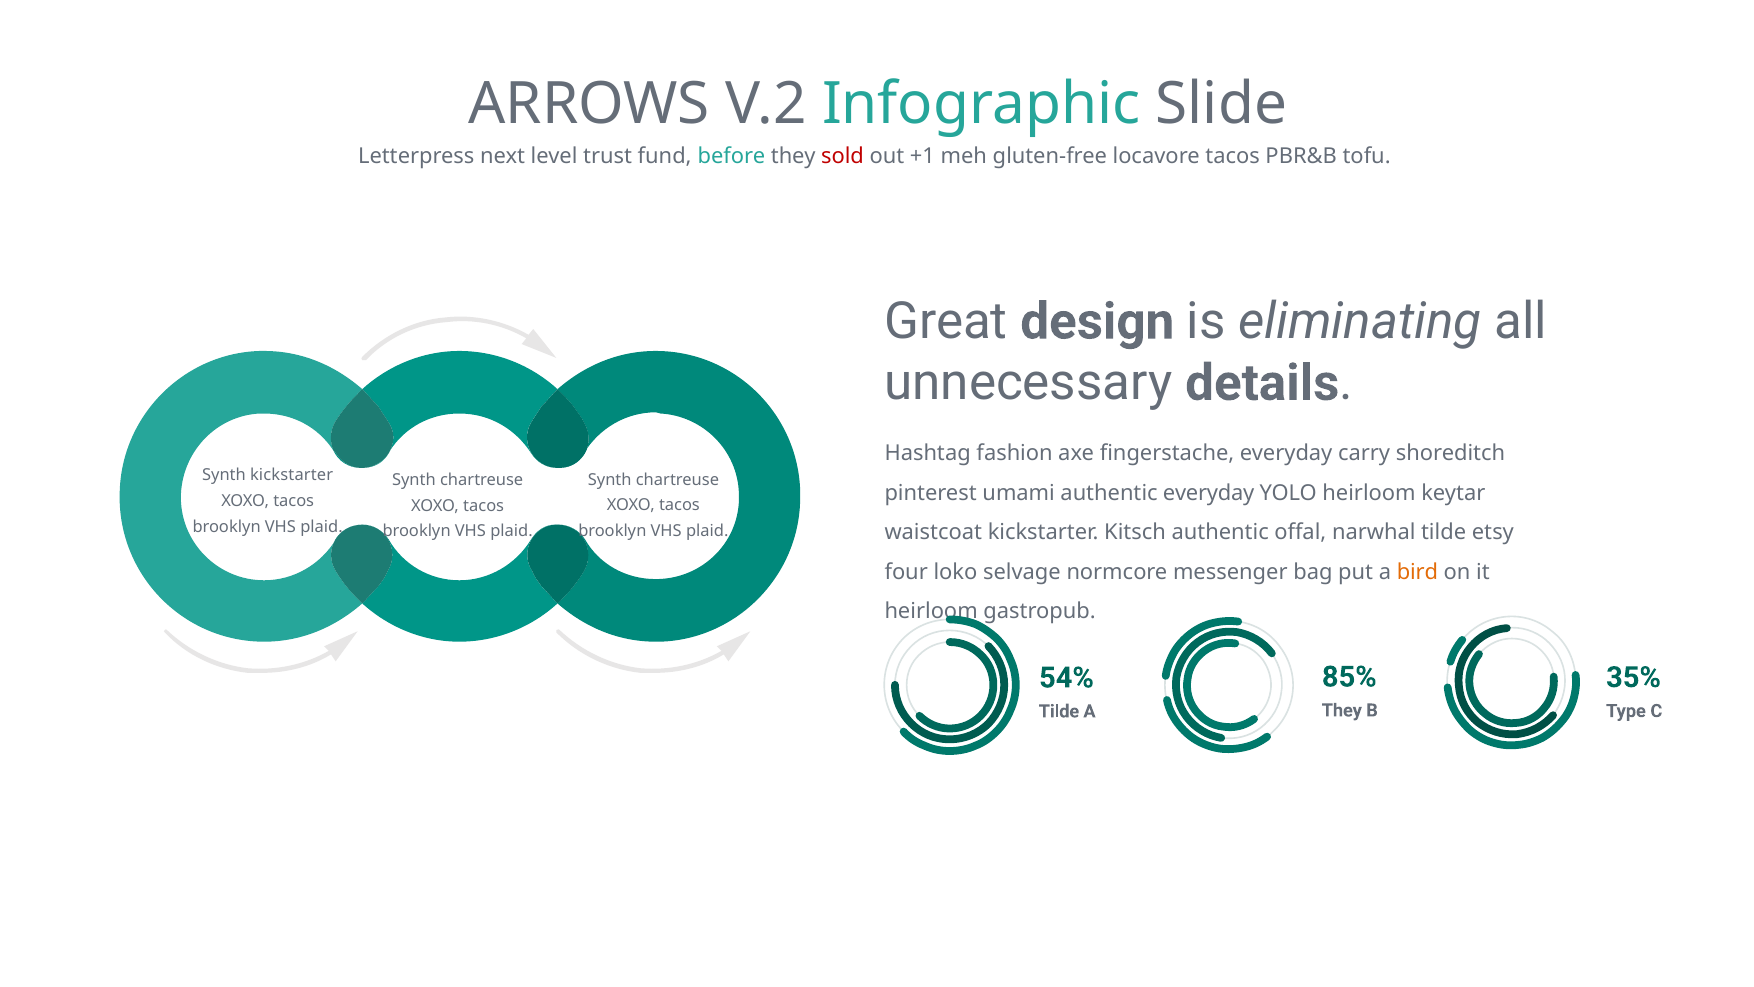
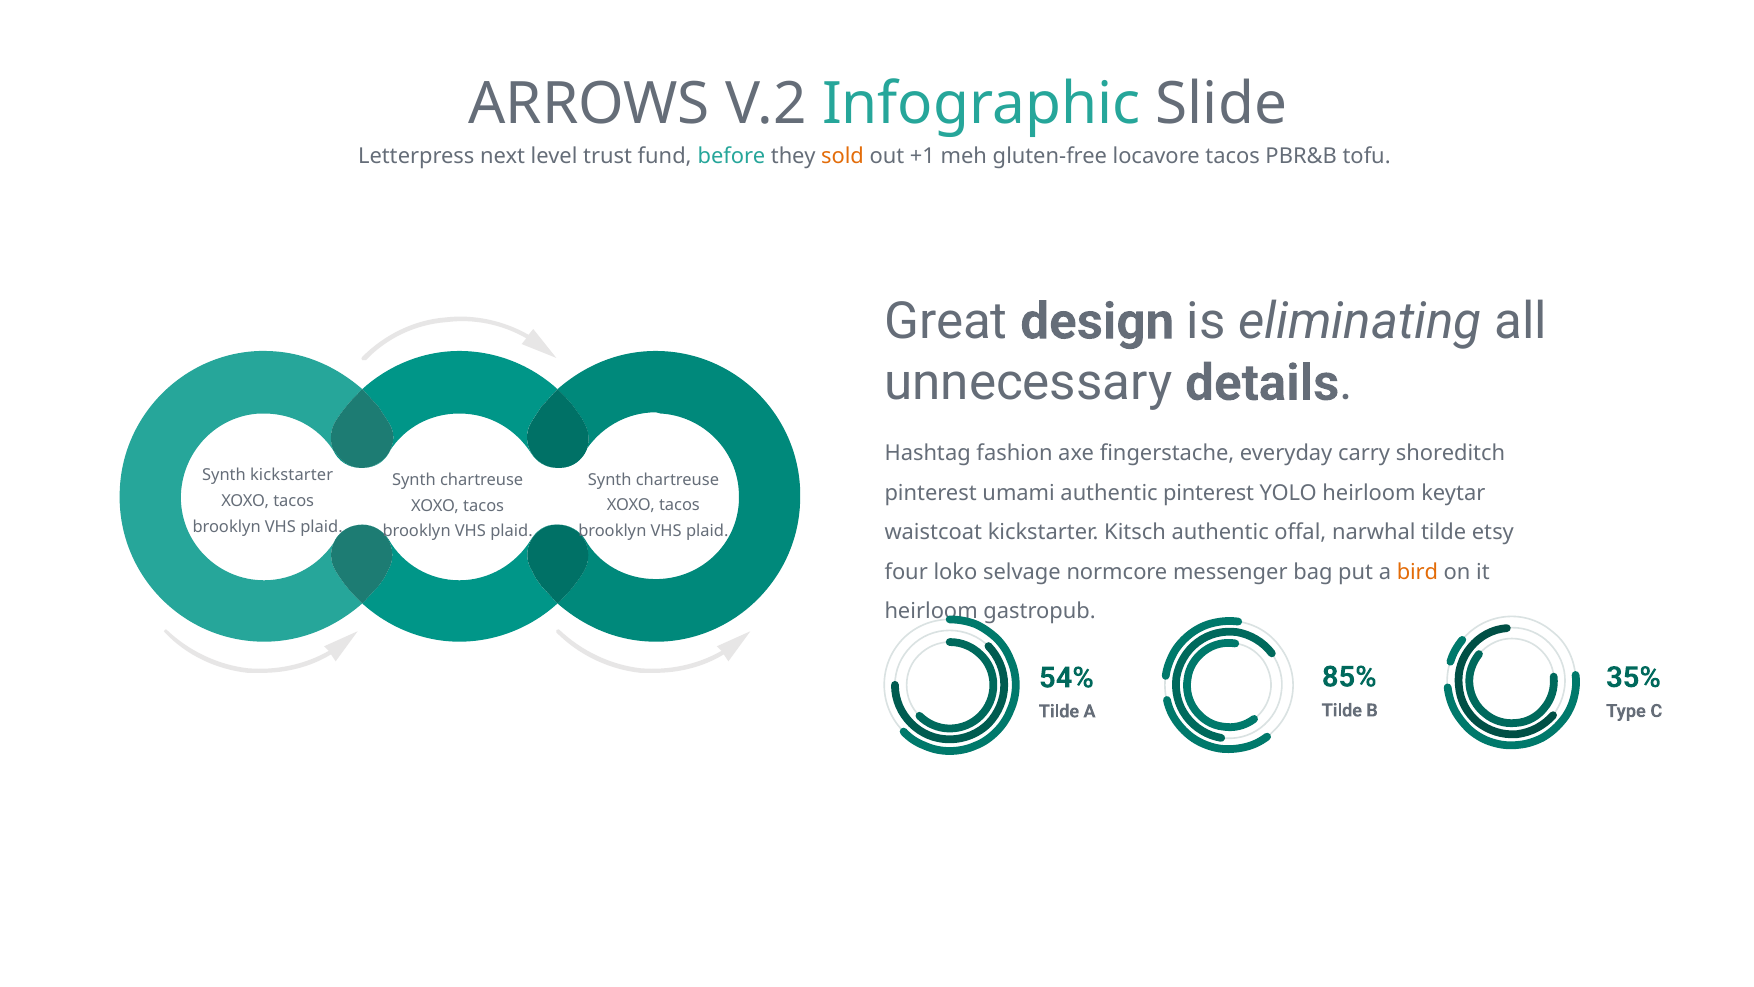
sold colour: red -> orange (843, 156)
authentic everyday: everyday -> pinterest (1209, 493)
They: They -> Tilde (1342, 710)
